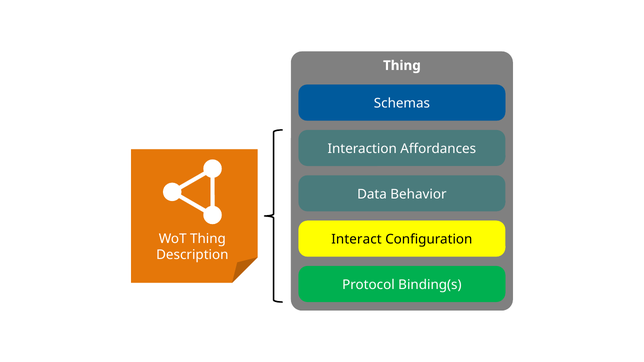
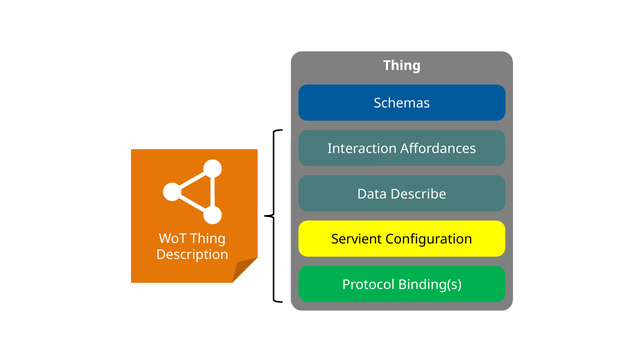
Behavior: Behavior -> Describe (418, 194)
Interact: Interact -> Servient (357, 240)
